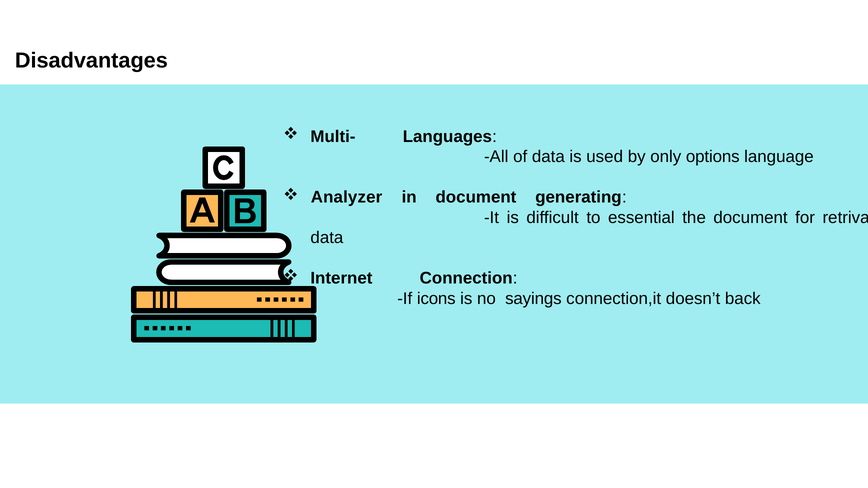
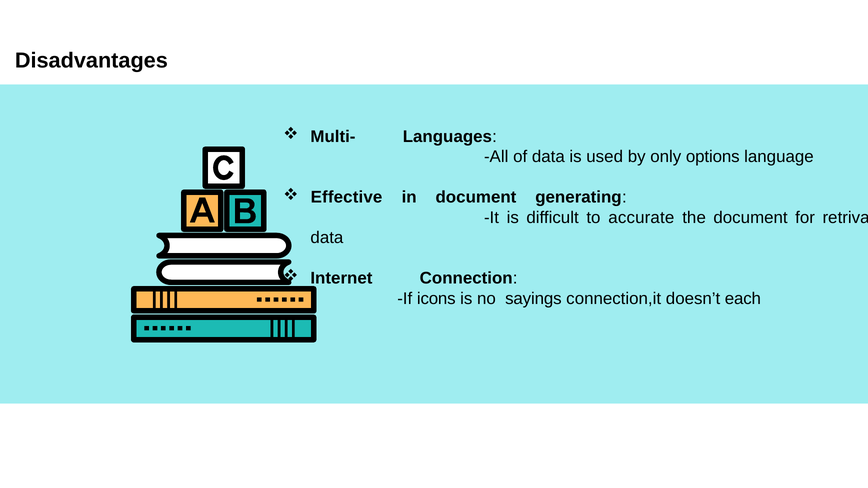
Analyzer: Analyzer -> Effective (347, 198)
essential: essential -> accurate (641, 218)
back: back -> each (743, 299)
